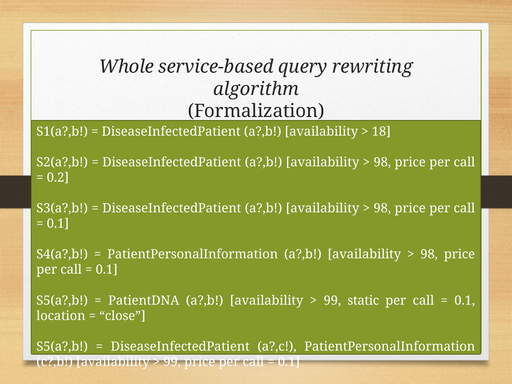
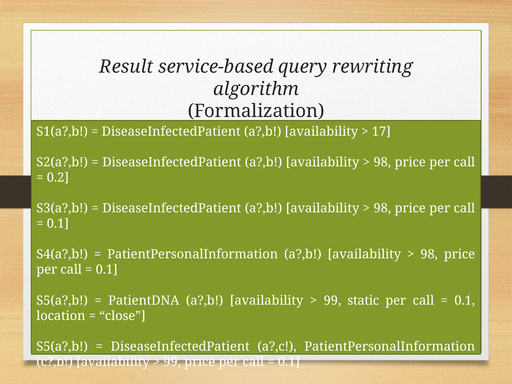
Whole: Whole -> Result (126, 67)
18: 18 -> 17 (381, 131)
